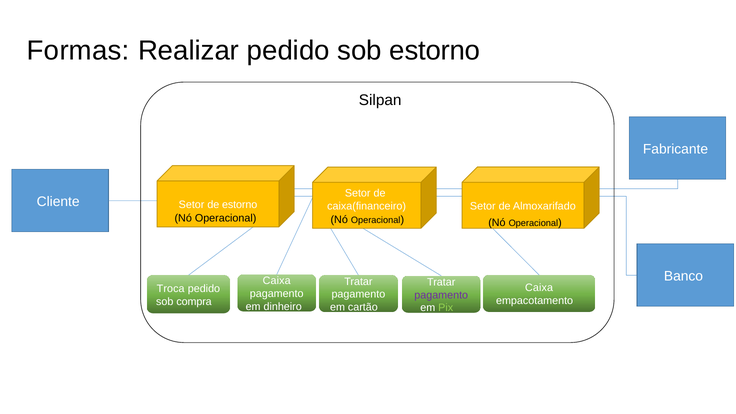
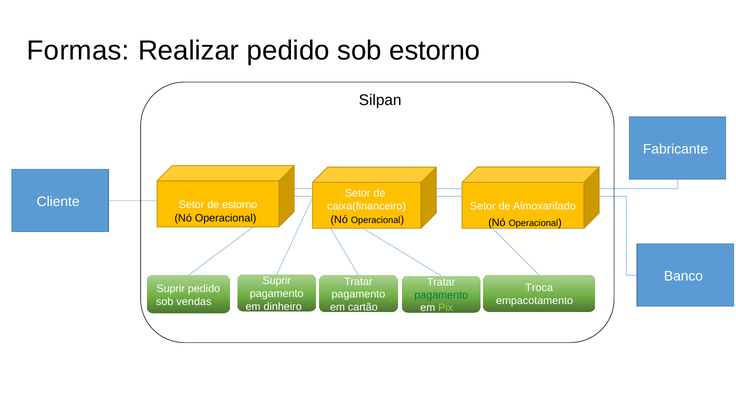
Caixa: Caixa -> Suprir (277, 281)
Caixa: Caixa -> Troca (539, 288)
Troca: Troca -> Suprir (171, 289)
pagamento colour: purple -> green (441, 295)
compra: compra -> vendas (194, 301)
